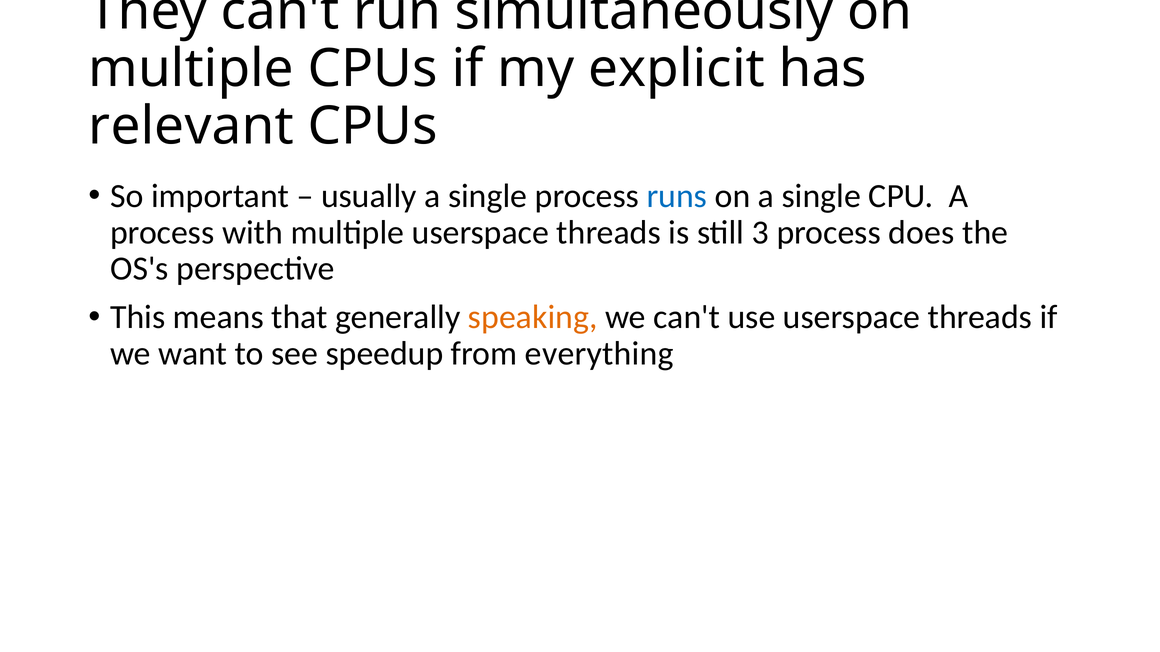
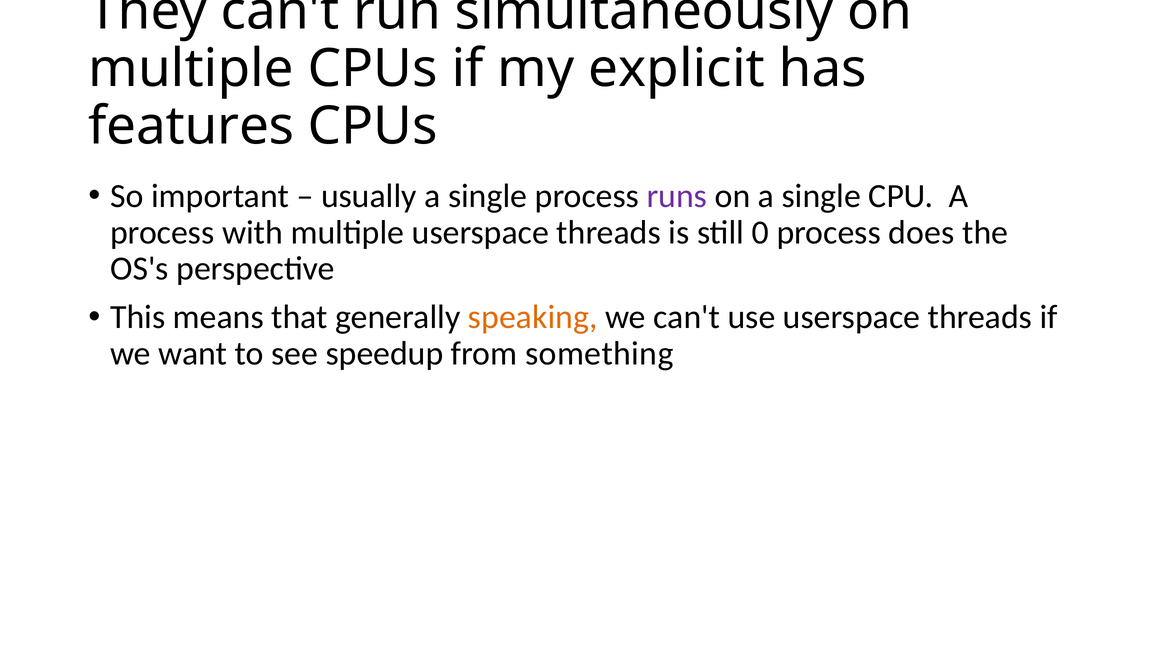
relevant: relevant -> features (191, 126)
runs colour: blue -> purple (677, 196)
3: 3 -> 0 (760, 233)
everything: everything -> something (599, 354)
